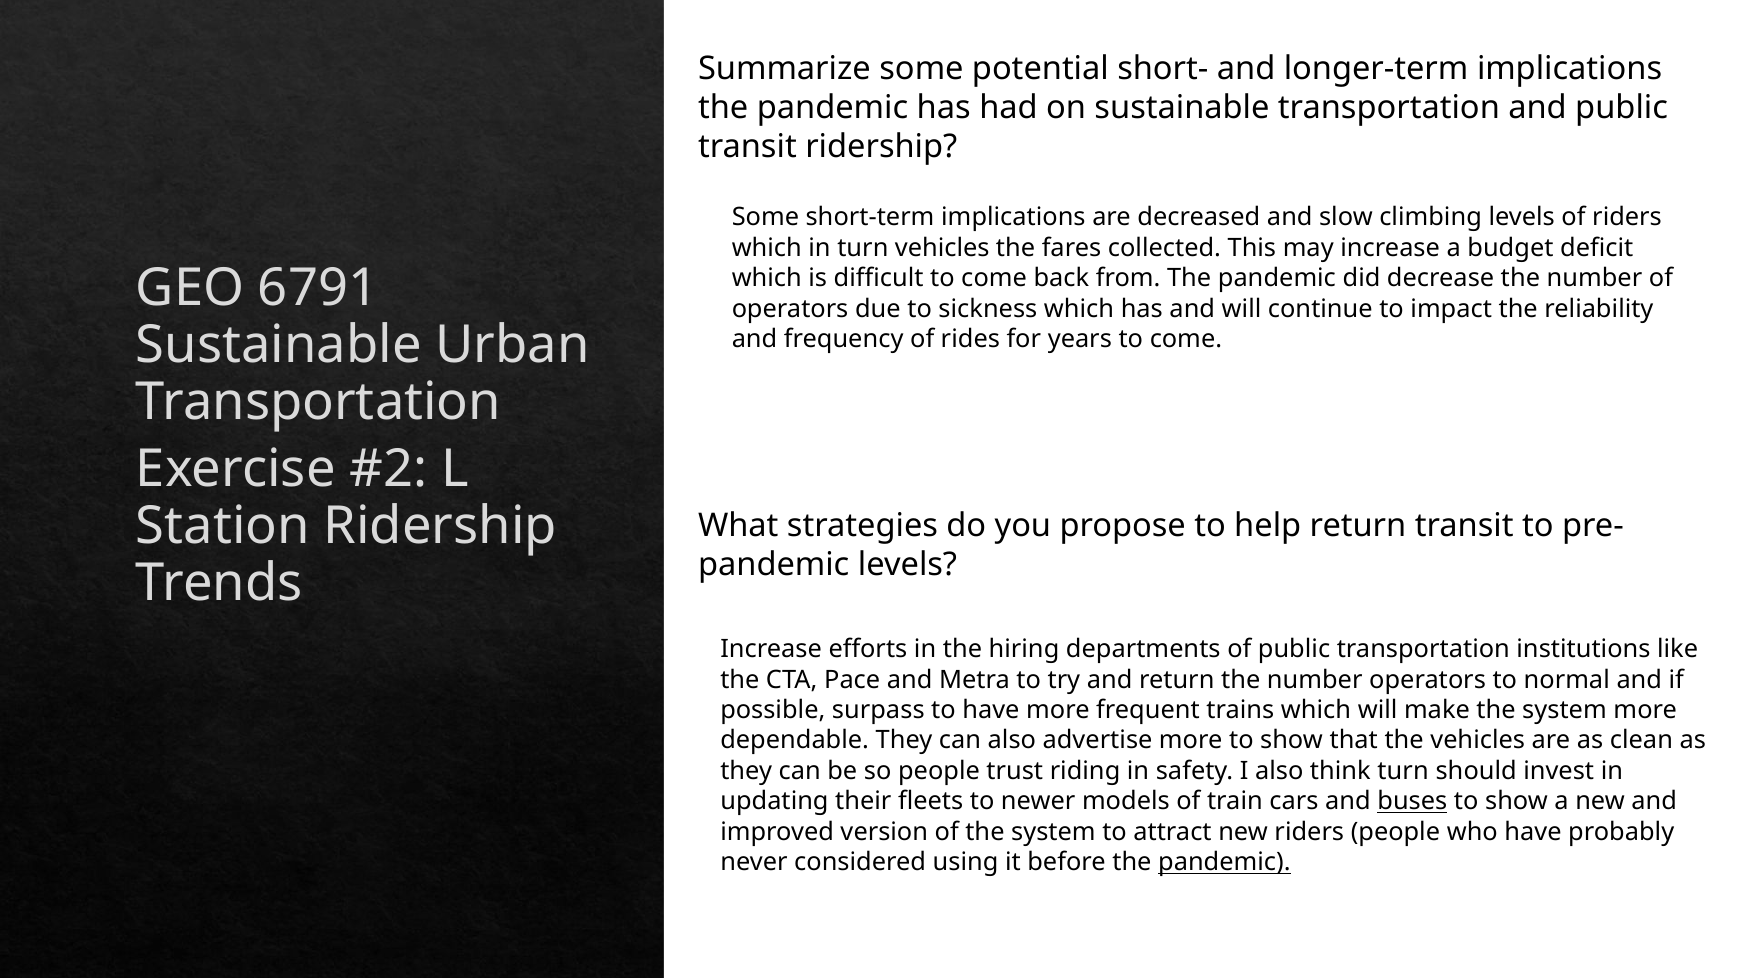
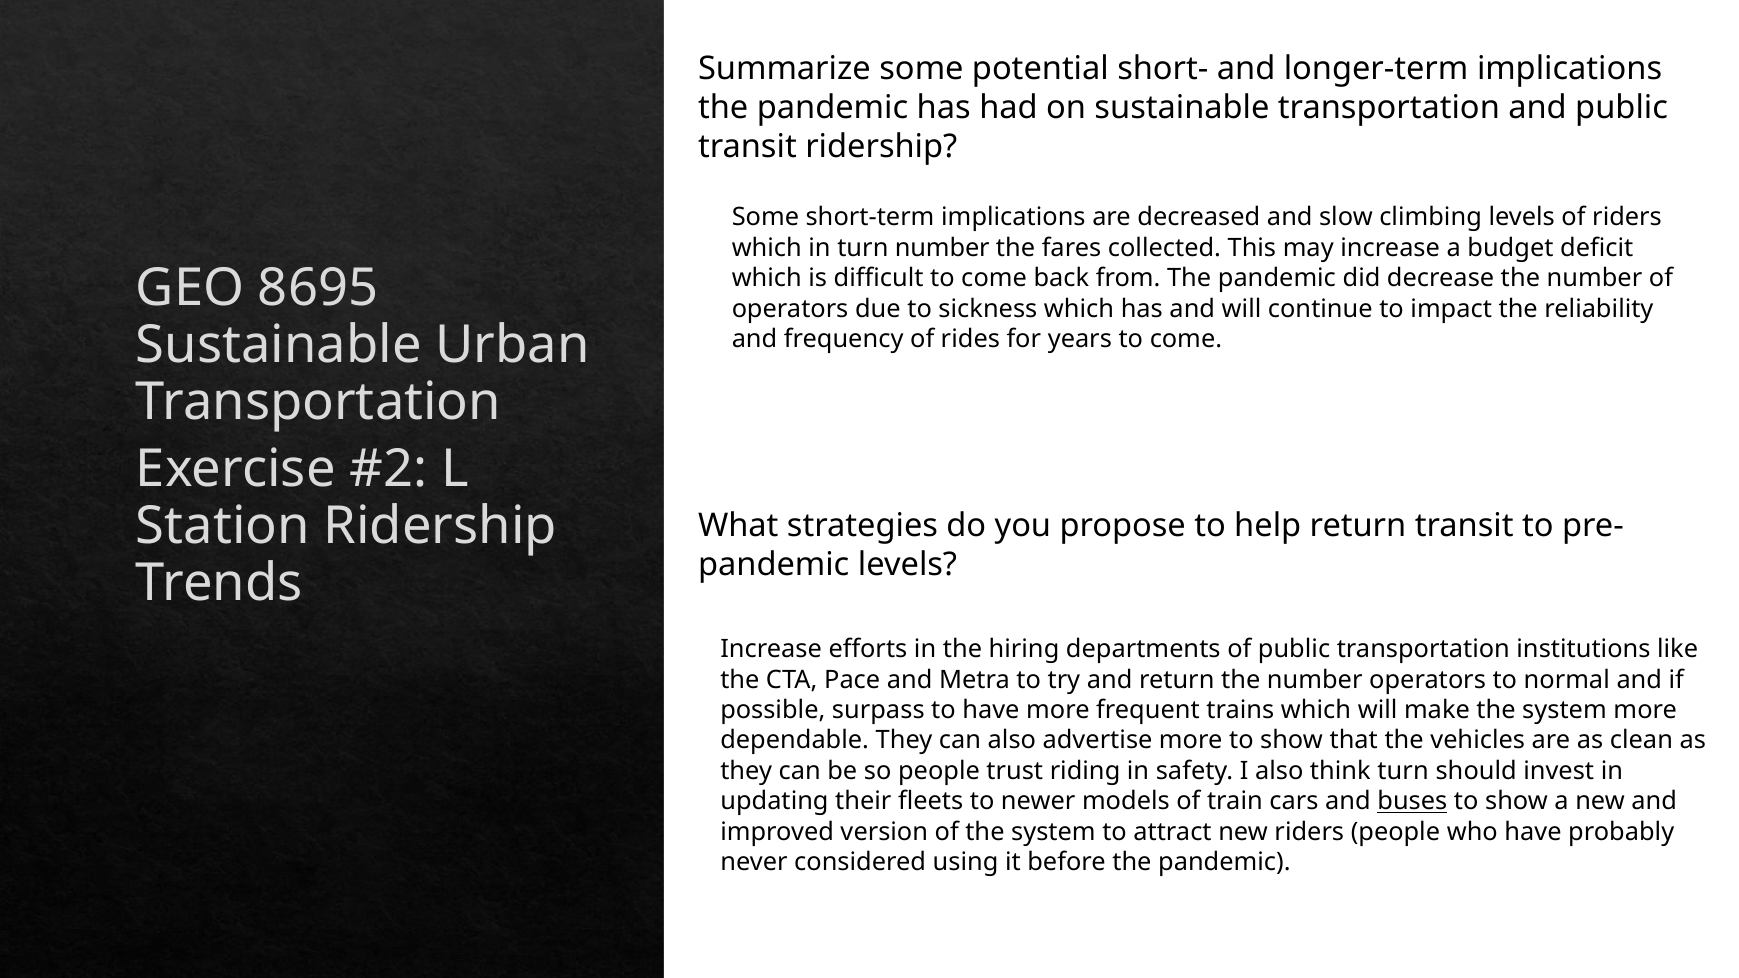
turn vehicles: vehicles -> number (942, 248)
6791: 6791 -> 8695 (318, 288)
pandemic underline: present -> none (1224, 863)
